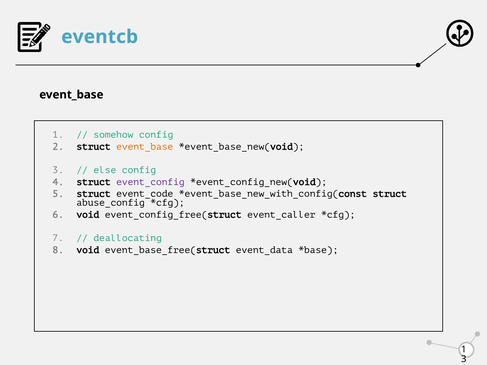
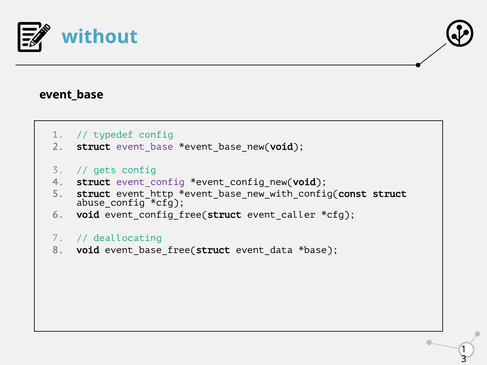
eventcb: eventcb -> without (100, 37)
somehow: somehow -> typedef (113, 135)
event_base colour: orange -> purple (145, 147)
else: else -> gets (105, 170)
event_code: event_code -> event_http (145, 194)
